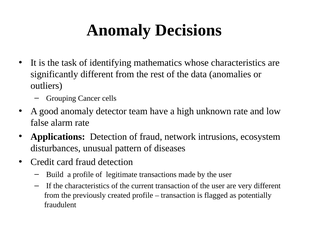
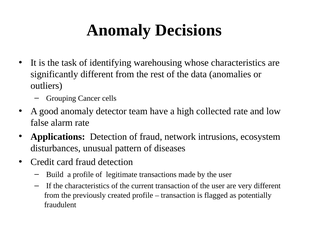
mathematics: mathematics -> warehousing (158, 63)
unknown: unknown -> collected (214, 111)
